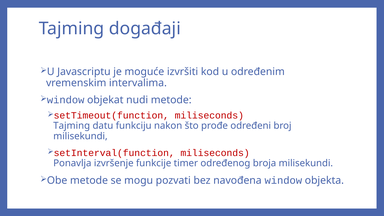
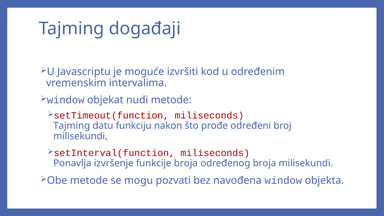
funkcije timer: timer -> broja (186, 163)
